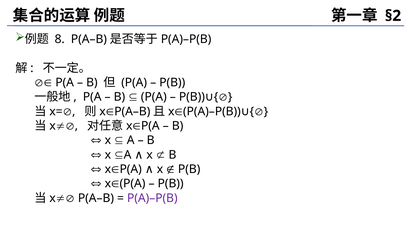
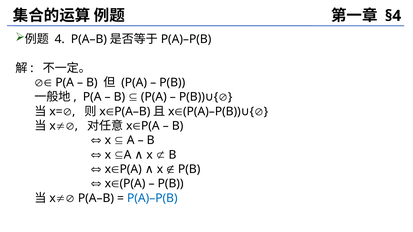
§2: §2 -> §4 (393, 16)
8: 8 -> 4 (60, 39)
P(A)–P(B colour: purple -> blue (152, 198)
